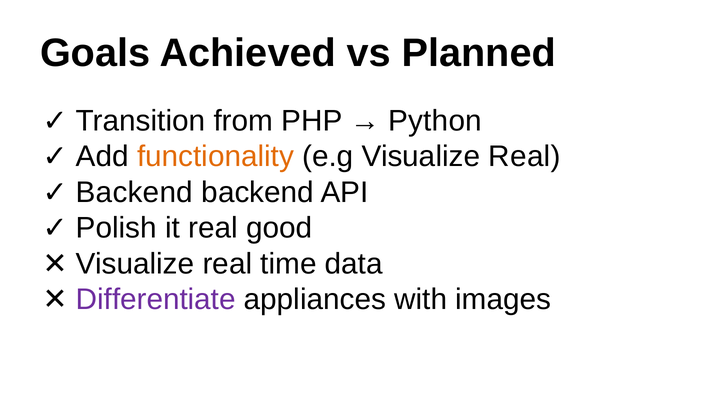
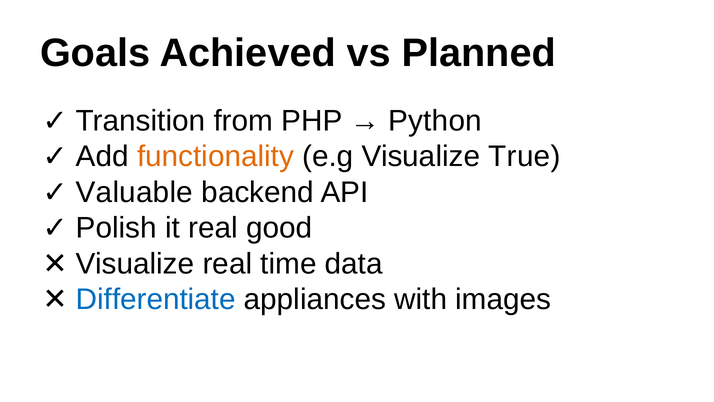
e.g Visualize Real: Real -> True (525, 156)
Backend: Backend -> Valuable (134, 192)
Differentiate colour: purple -> blue (156, 299)
